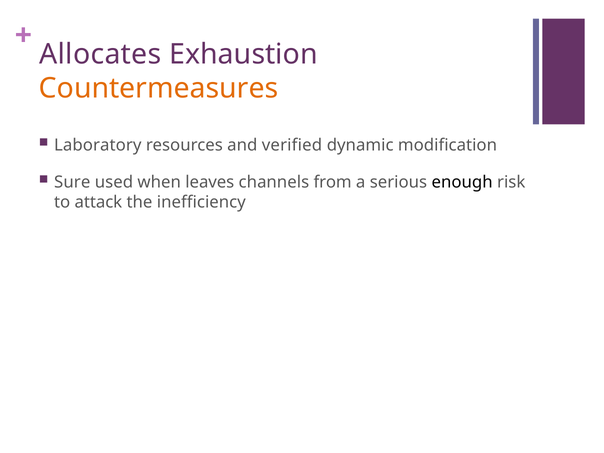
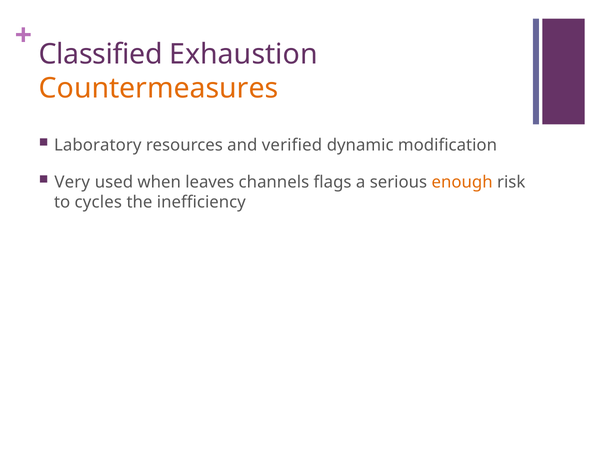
Allocates: Allocates -> Classified (101, 54)
Sure: Sure -> Very (72, 182)
from: from -> flags (333, 182)
enough colour: black -> orange (462, 182)
attack: attack -> cycles (98, 202)
